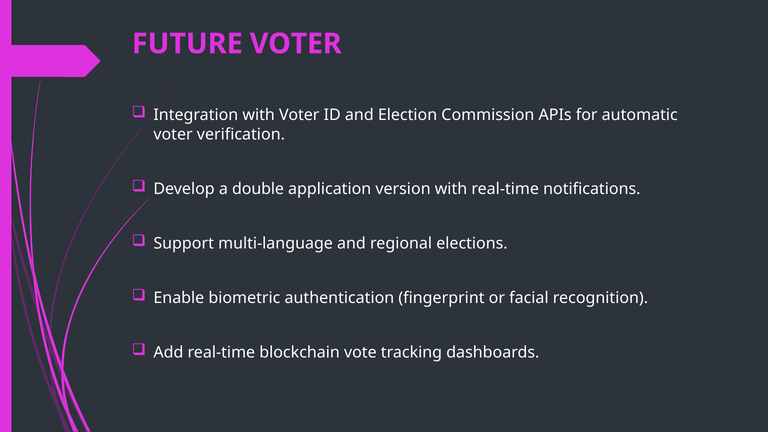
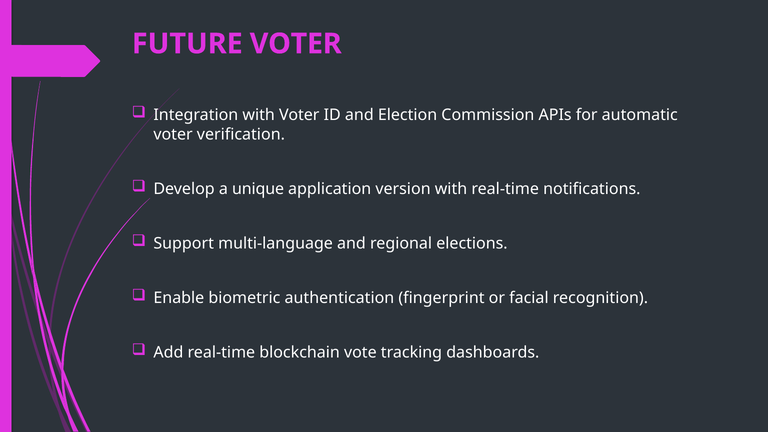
double: double -> unique (258, 189)
